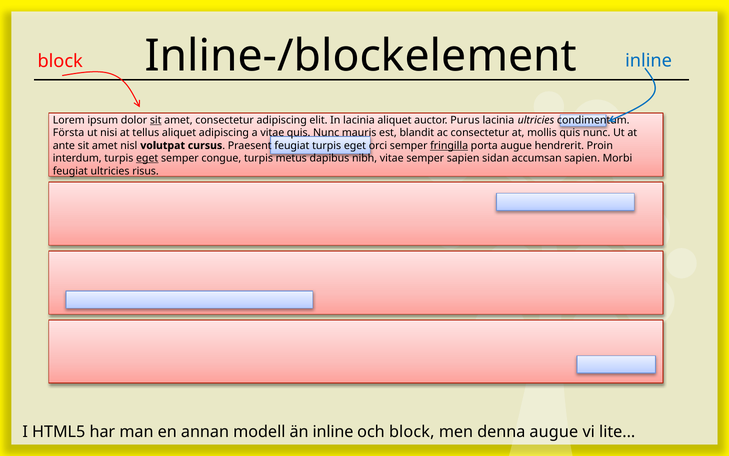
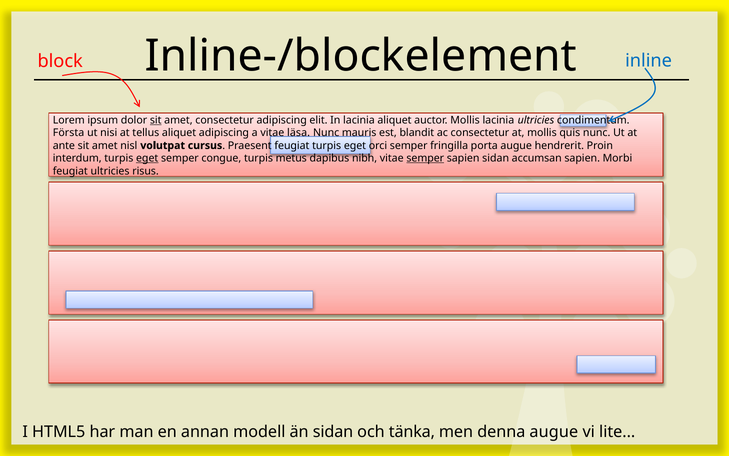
auctor Purus: Purus -> Mollis (465, 120)
vitae quis: quis -> läsa (299, 133)
fringilla underline: present -> none (449, 145)
semper underline: none -> present (425, 158)
än inline: inline -> sidan (333, 432)
och block: block -> tänka (412, 432)
